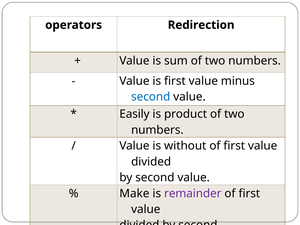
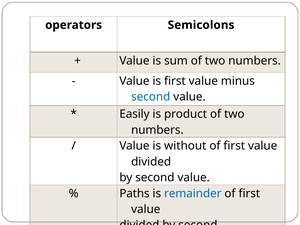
Redirection: Redirection -> Semicolons (201, 25)
Make: Make -> Paths (134, 193)
remainder colour: purple -> blue (193, 193)
